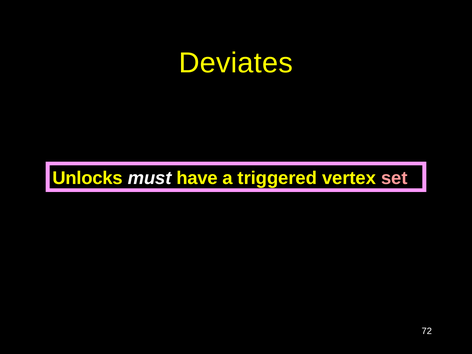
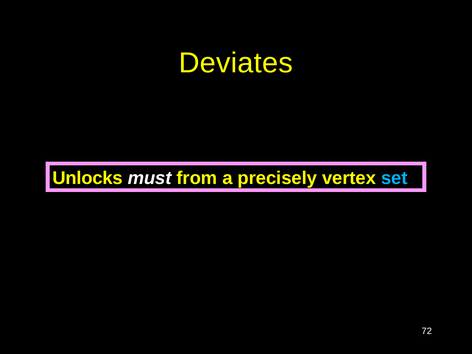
have: have -> from (197, 178)
triggered: triggered -> precisely (277, 178)
set colour: pink -> light blue (394, 178)
